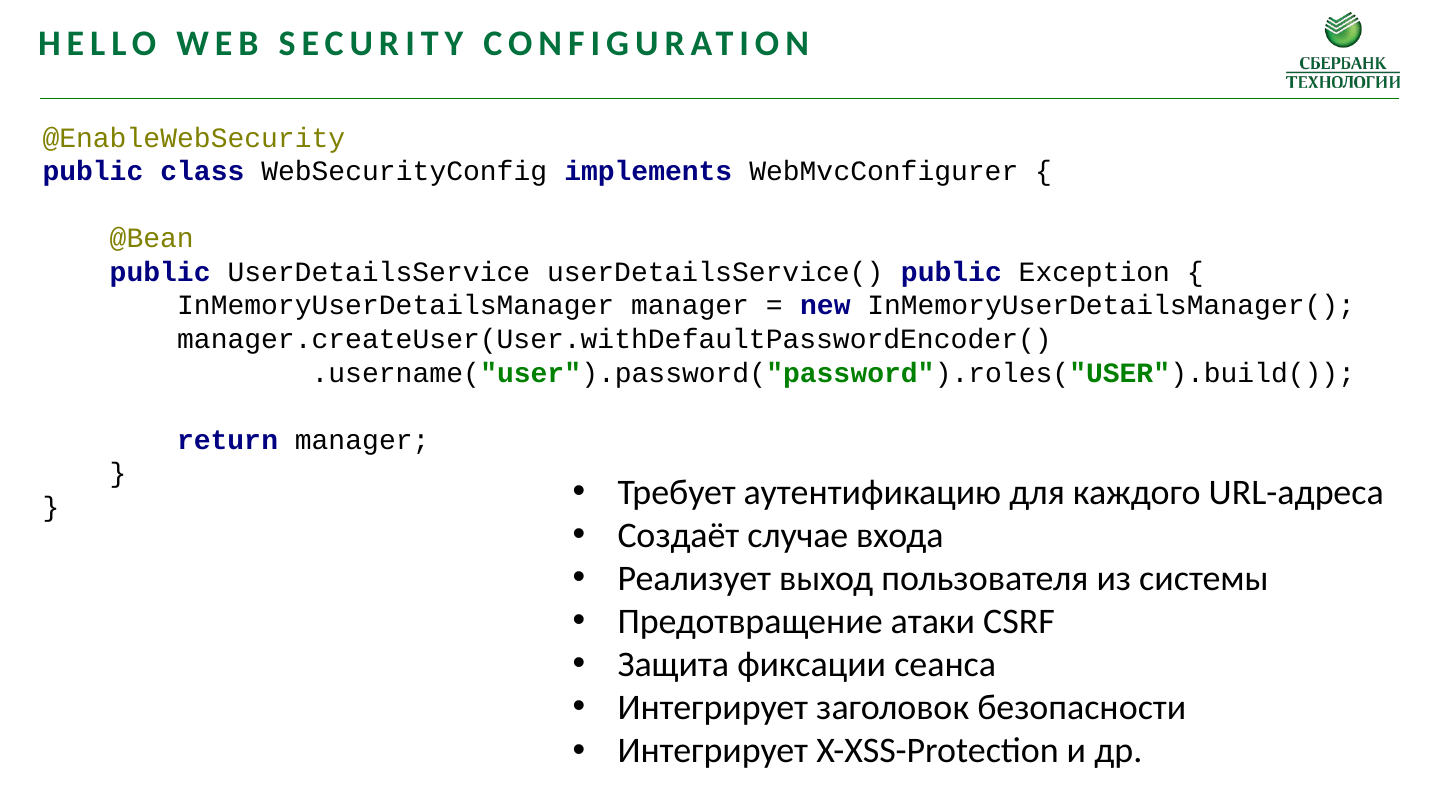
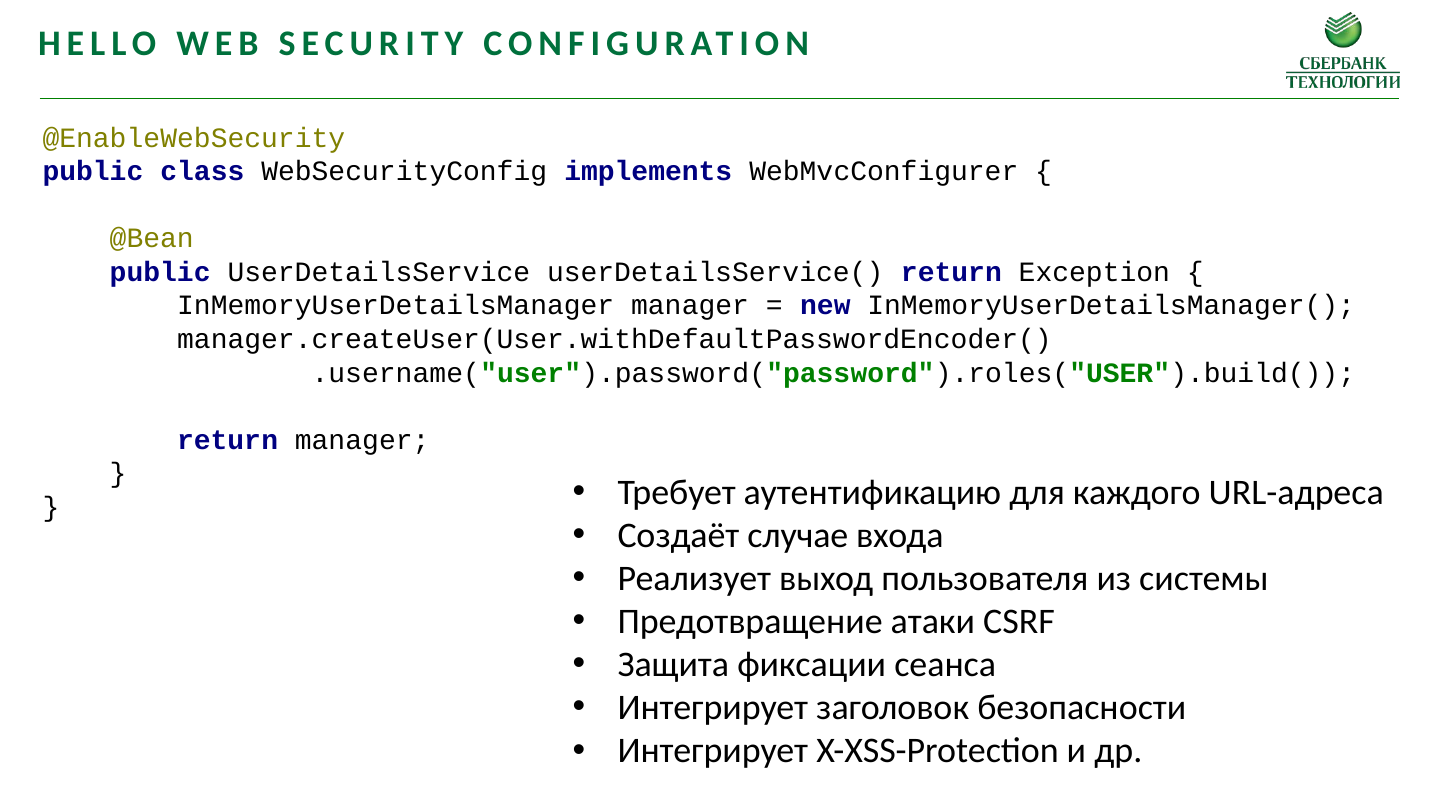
userDetailsService( public: public -> return (951, 272)
